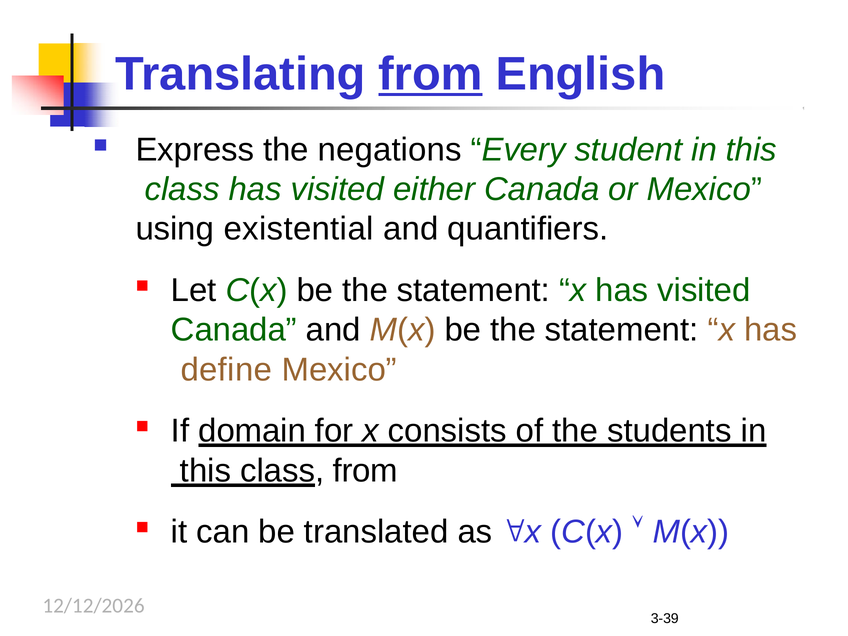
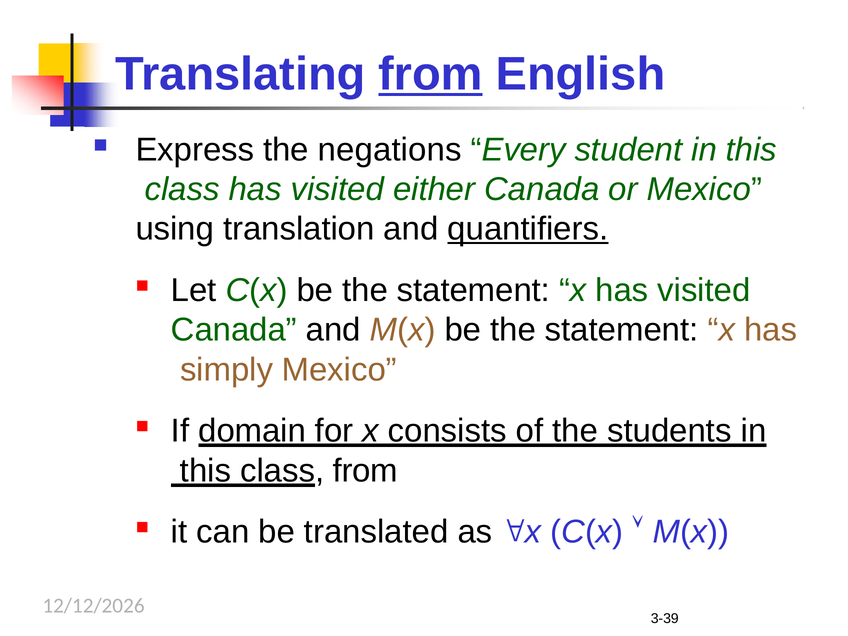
existential: existential -> translation (299, 229)
quantifiers underline: none -> present (528, 229)
define: define -> simply (227, 370)
